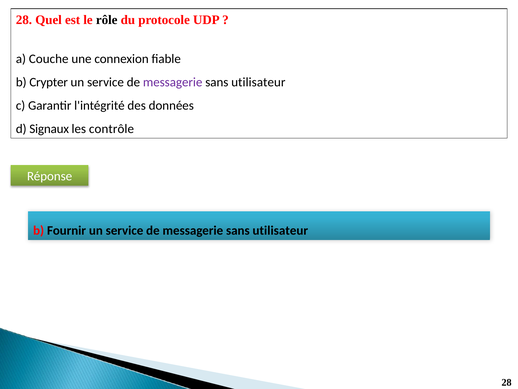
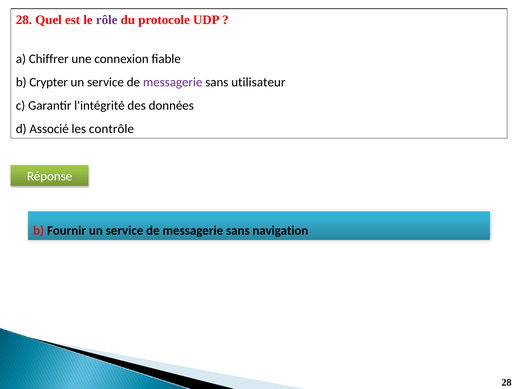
rôle colour: black -> purple (107, 20)
Couche: Couche -> Chiffrer (49, 59)
Signaux: Signaux -> Associé (49, 129)
utilisateur: utilisateur -> navigation (280, 230)
